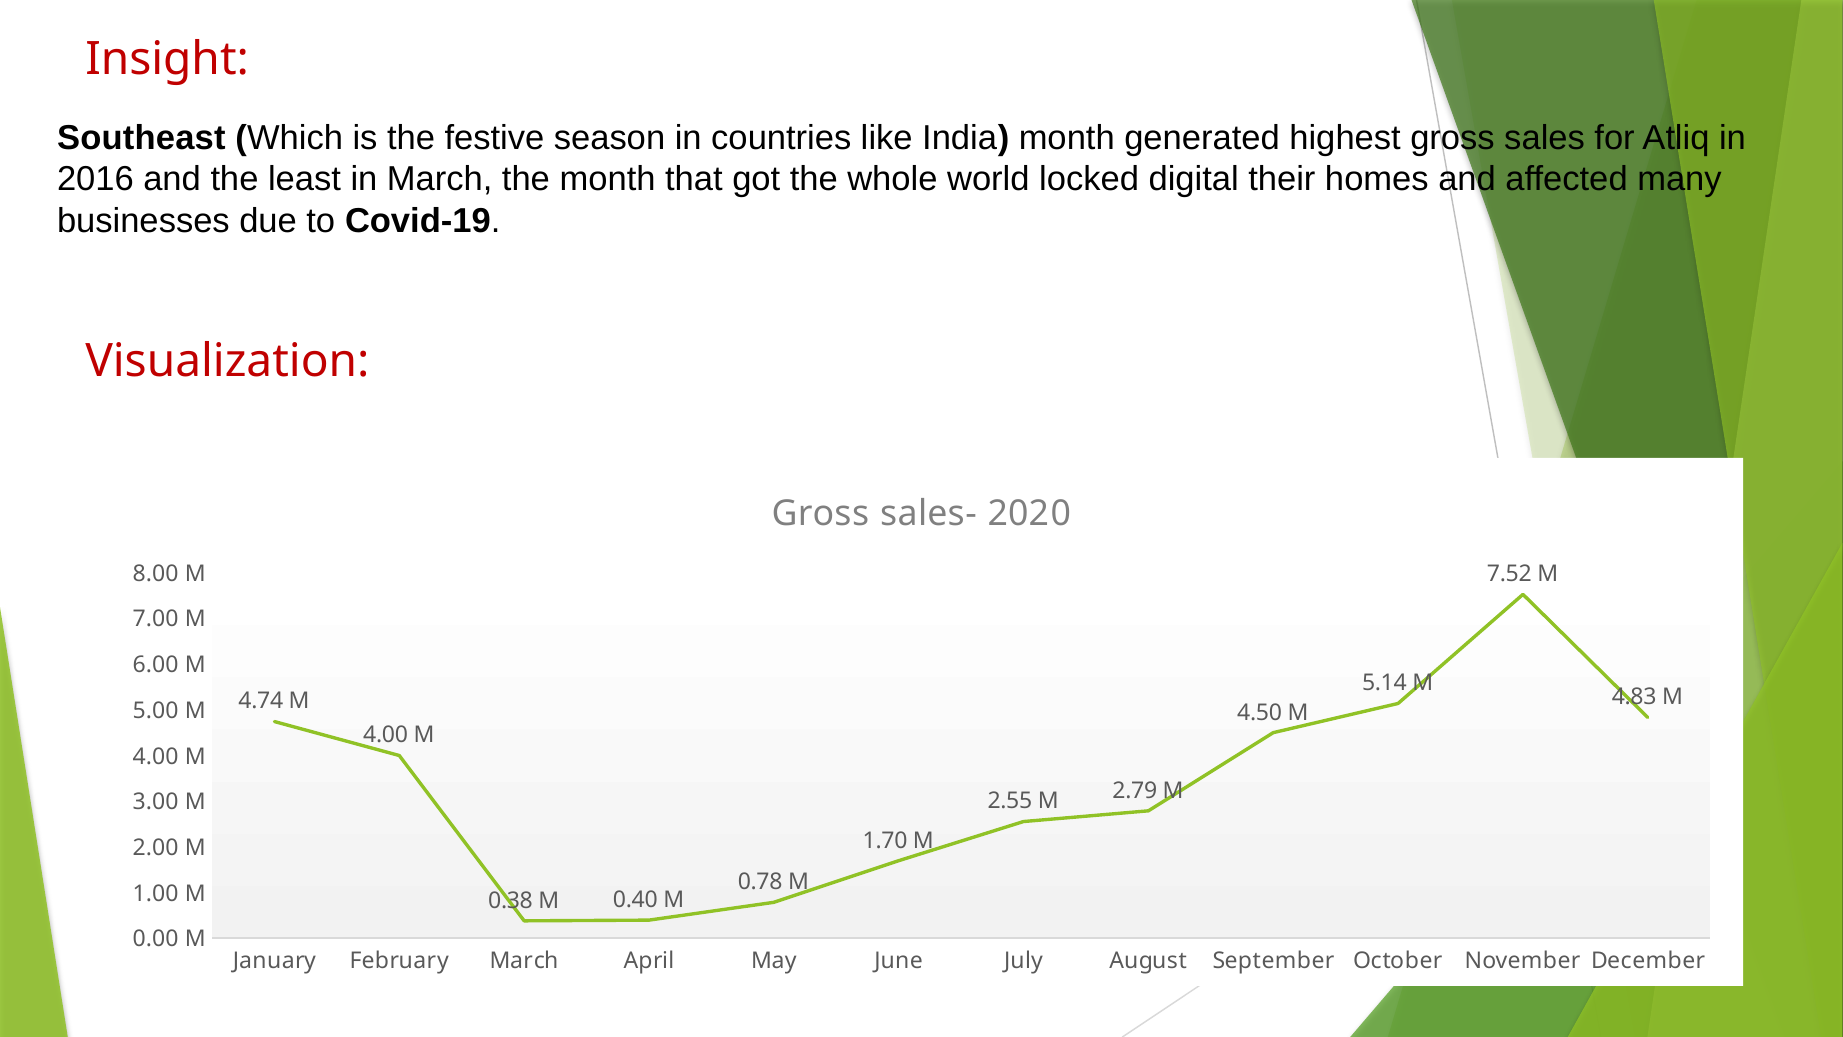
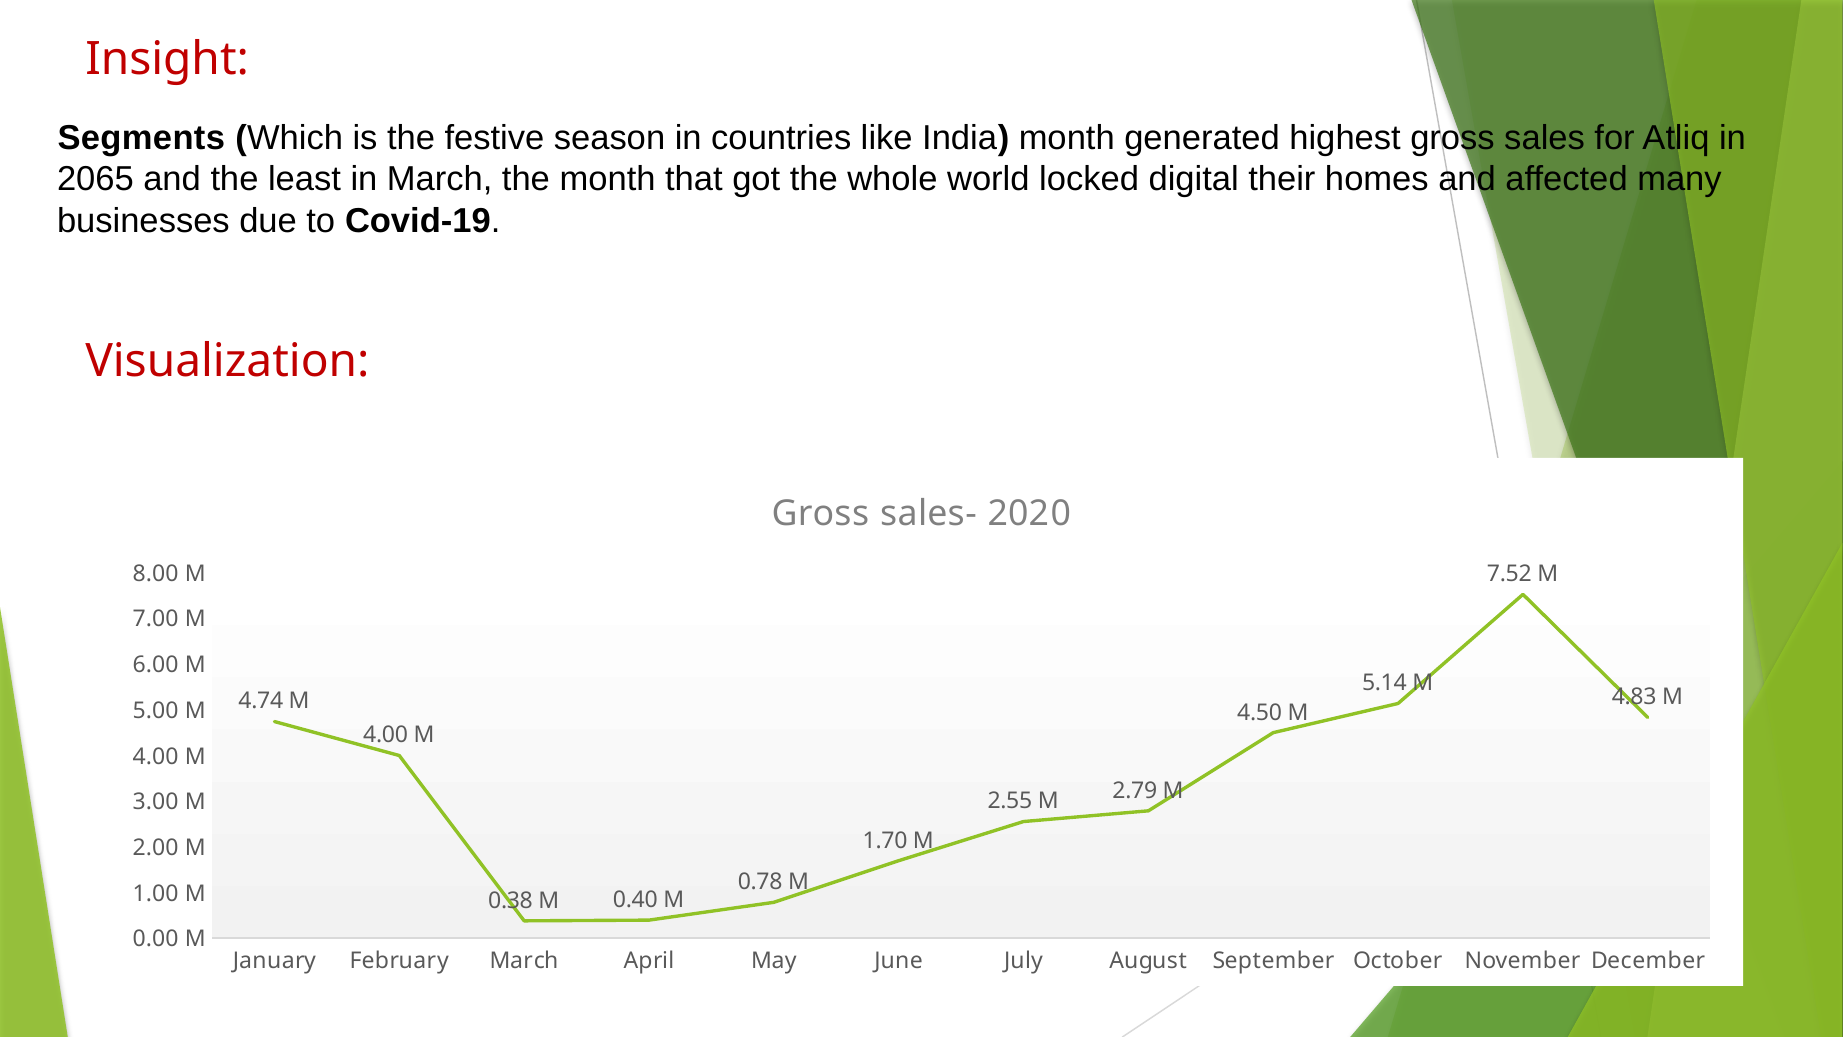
Southeast: Southeast -> Segments (141, 138)
2016: 2016 -> 2065 (95, 179)
